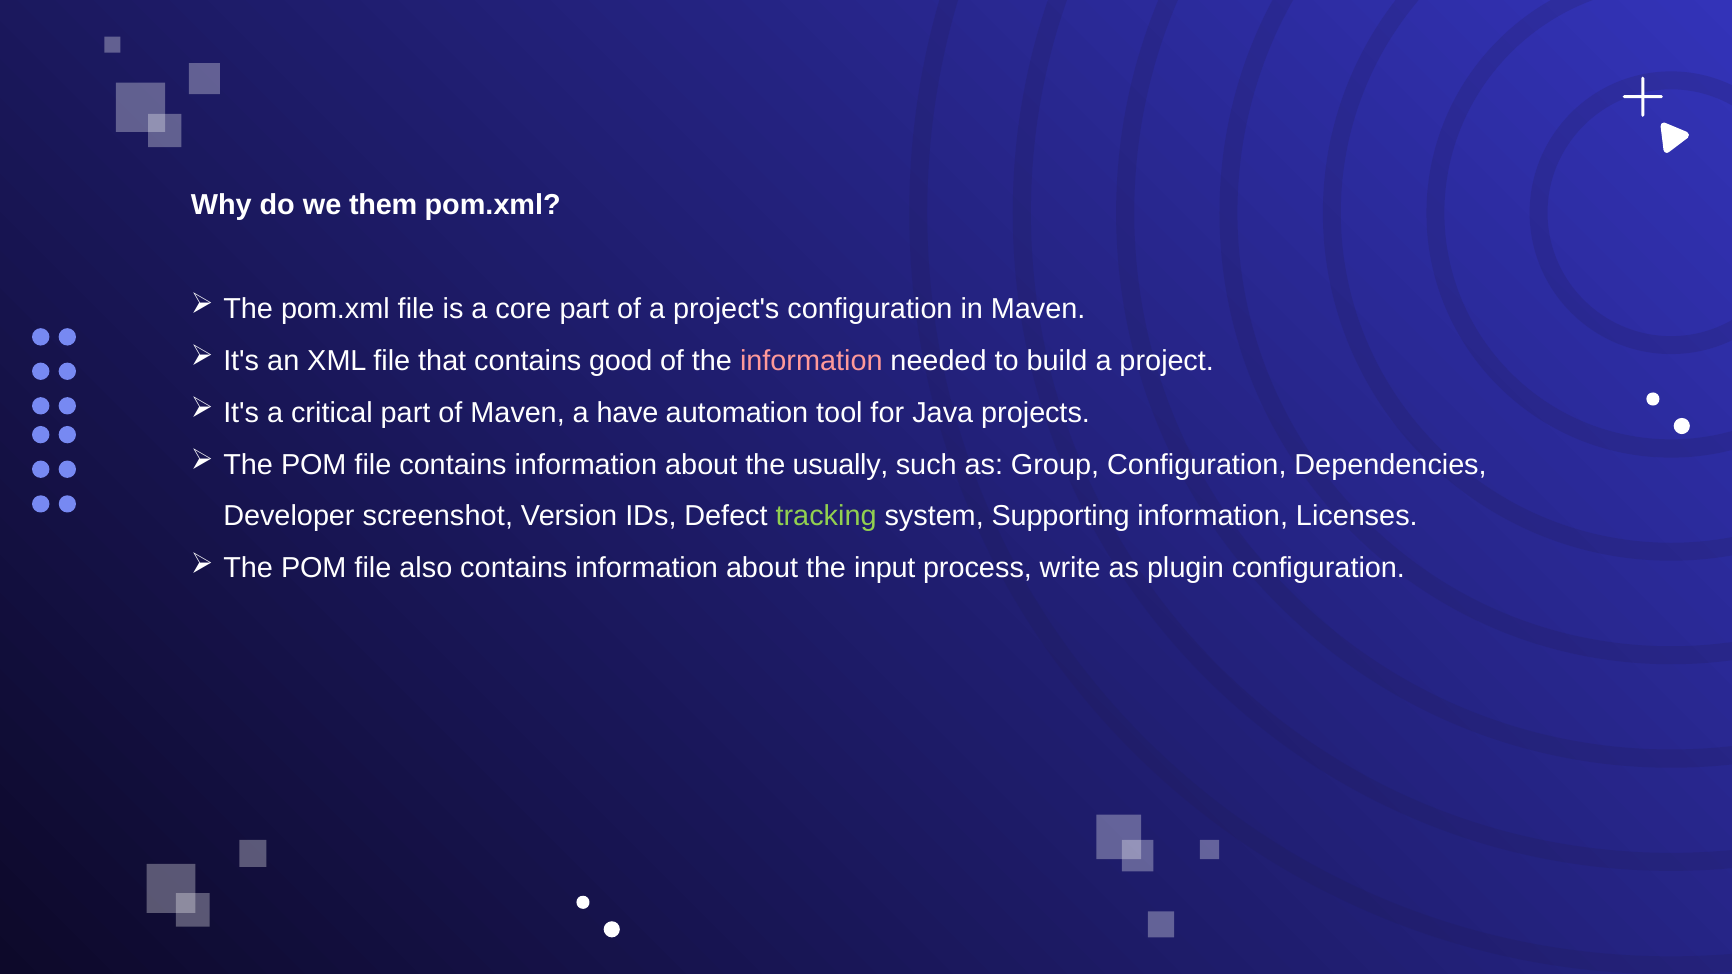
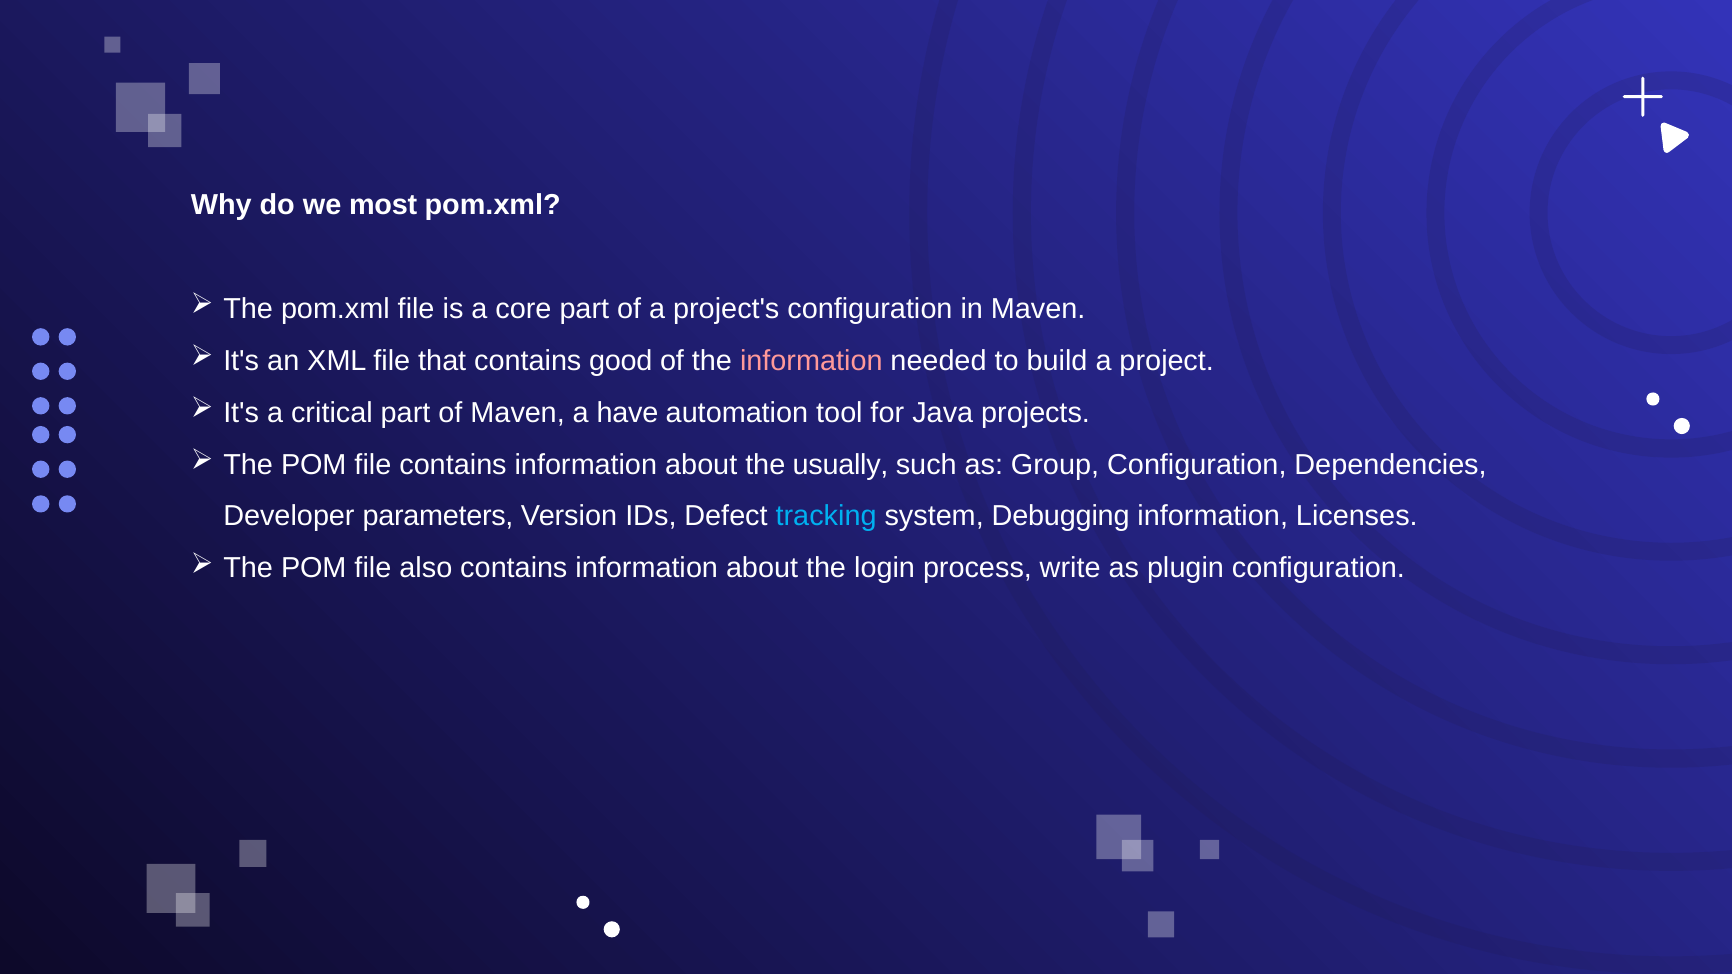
them: them -> most (383, 205)
screenshot: screenshot -> parameters (438, 517)
tracking colour: light green -> light blue (826, 517)
Supporting: Supporting -> Debugging (1061, 517)
input: input -> login (885, 569)
